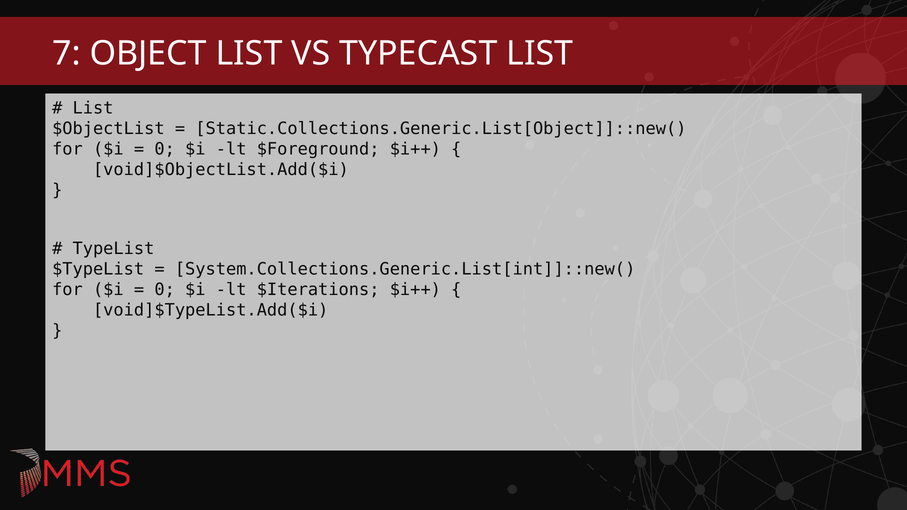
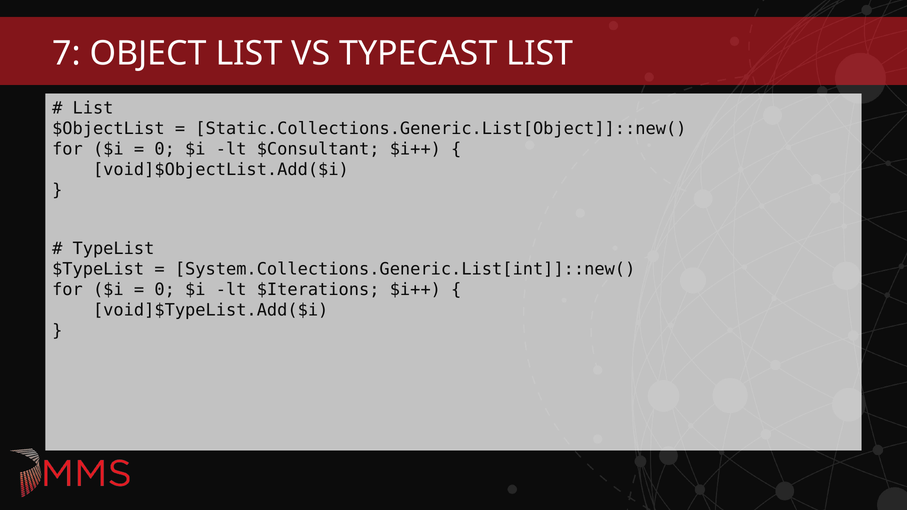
$Foreground: $Foreground -> $Consultant (318, 149)
